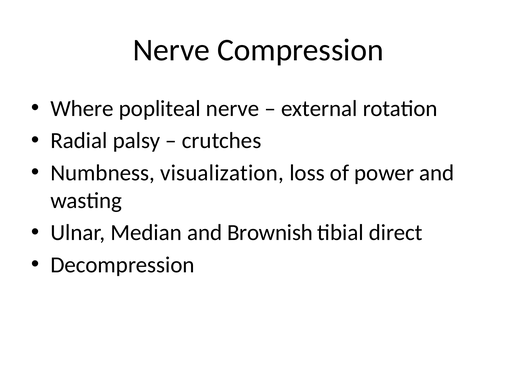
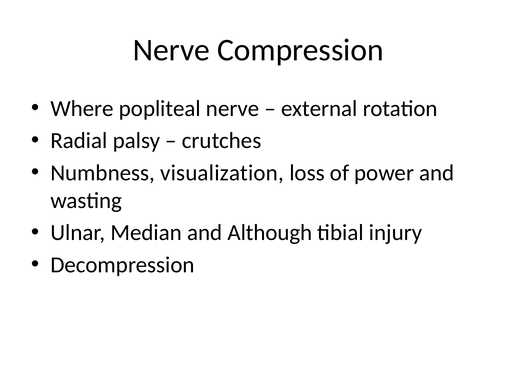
Brownish: Brownish -> Although (270, 233)
direct: direct -> injury (396, 233)
